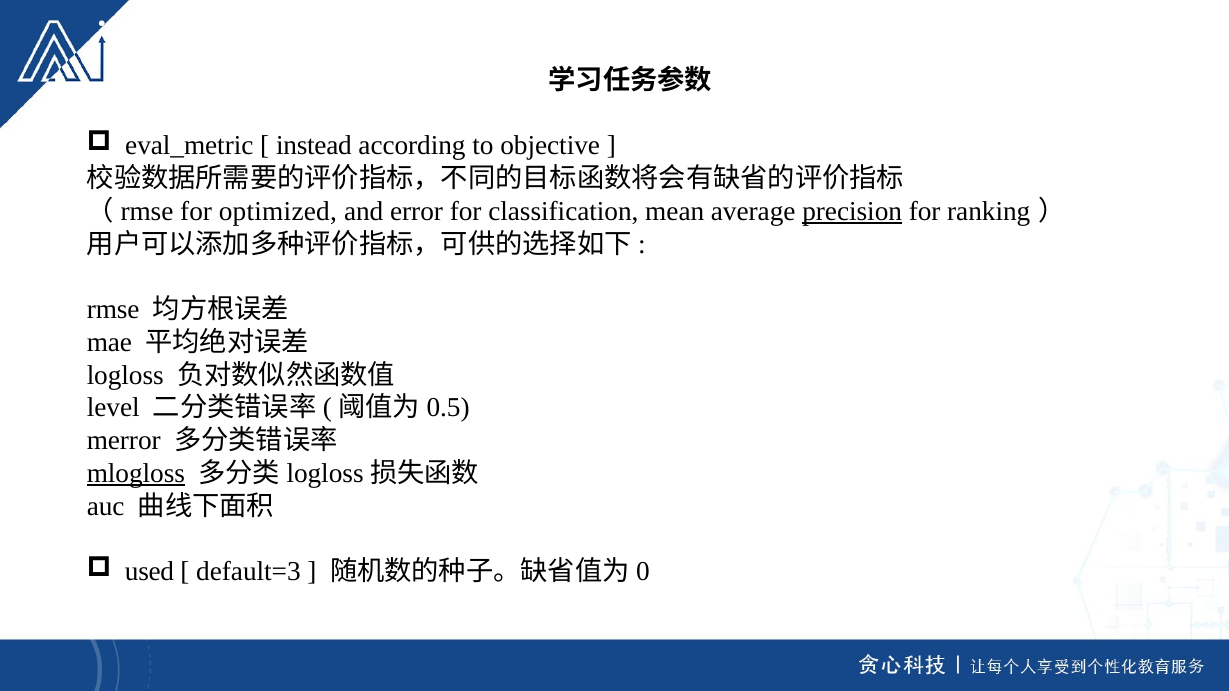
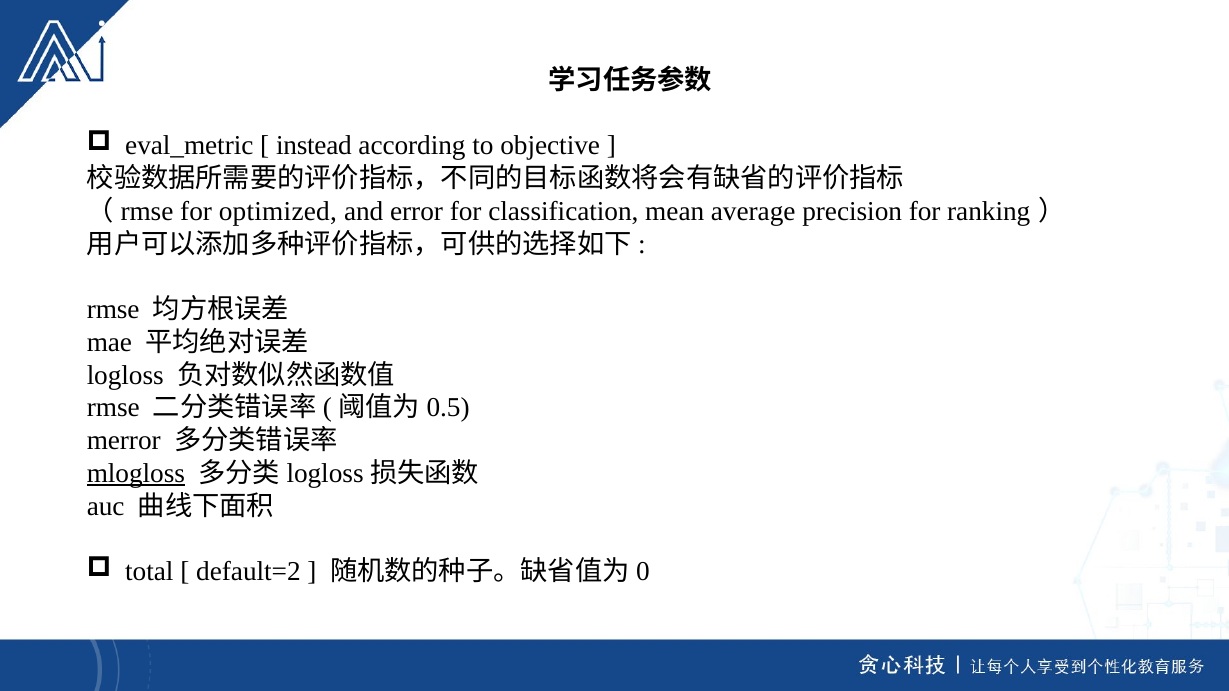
precision underline: present -> none (852, 211)
level: level -> rmse (113, 408)
used: used -> total (149, 572)
default=3: default=3 -> default=2 (248, 572)
